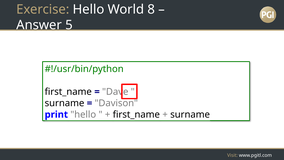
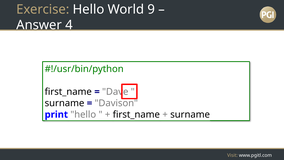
8: 8 -> 9 (151, 9)
5: 5 -> 4 (69, 25)
